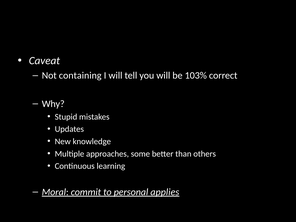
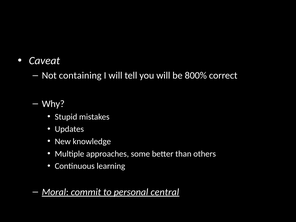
103%: 103% -> 800% (196, 76)
applies: applies -> central (165, 192)
